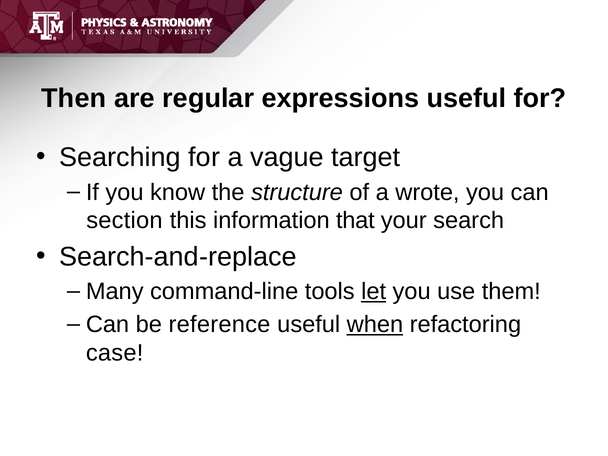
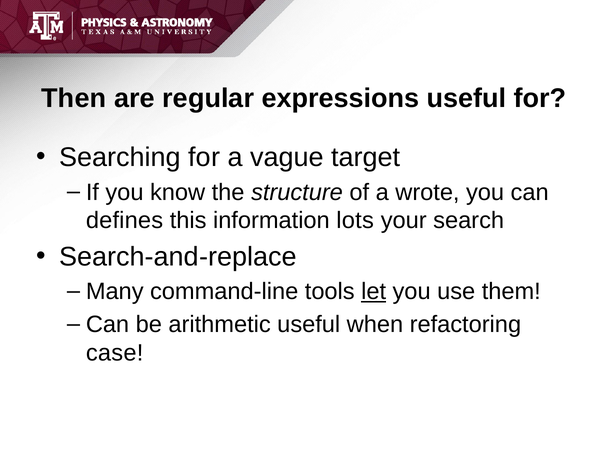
section: section -> defines (124, 221)
that: that -> lots (355, 221)
reference: reference -> arithmetic (220, 325)
when underline: present -> none (375, 325)
